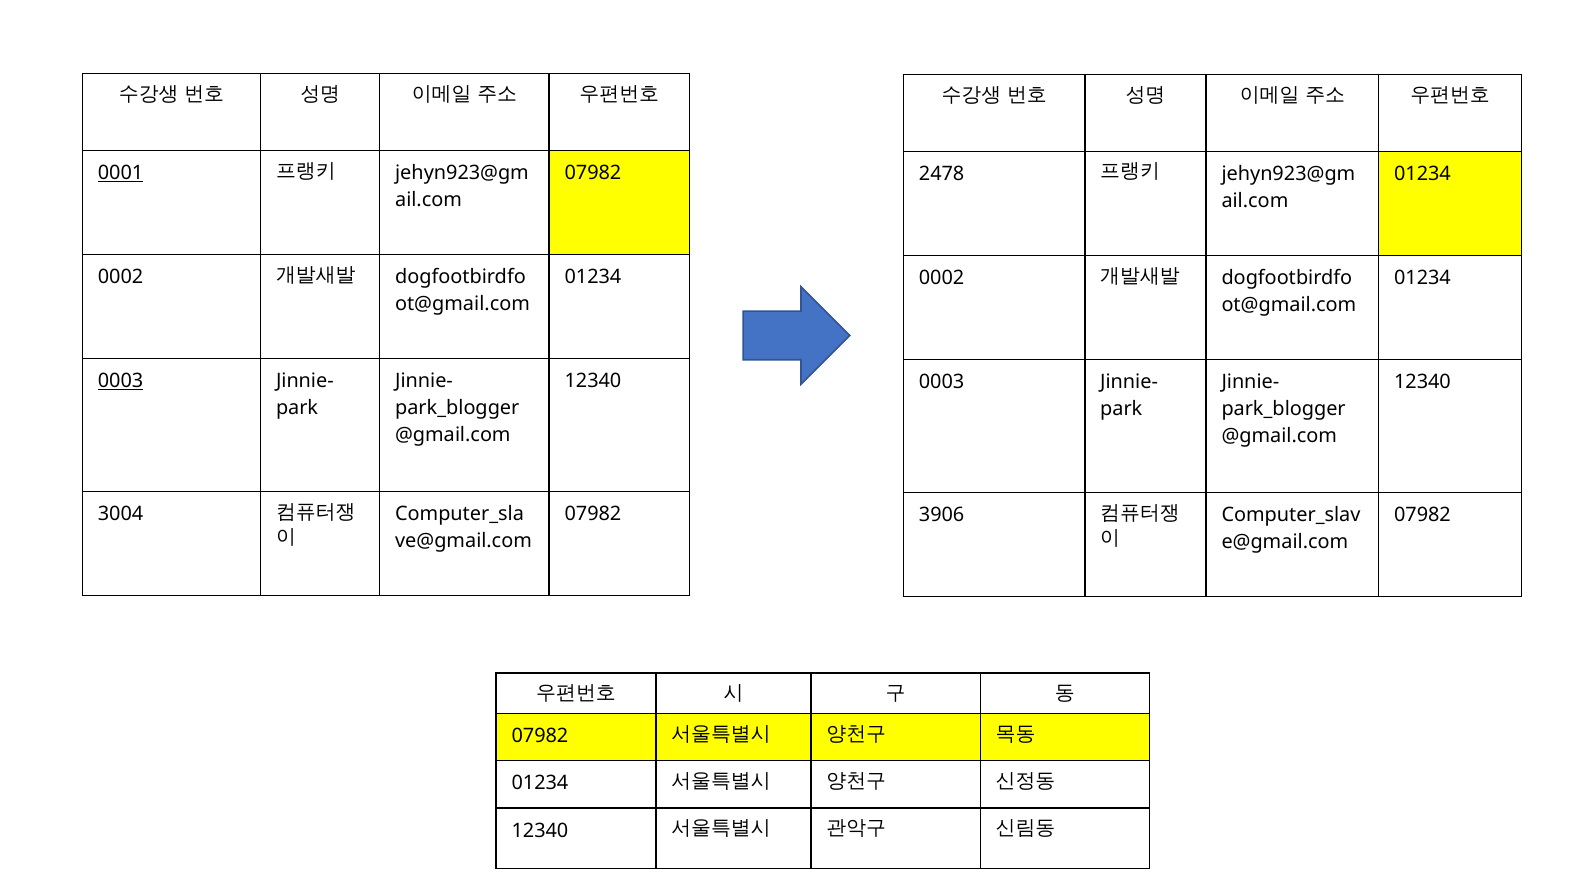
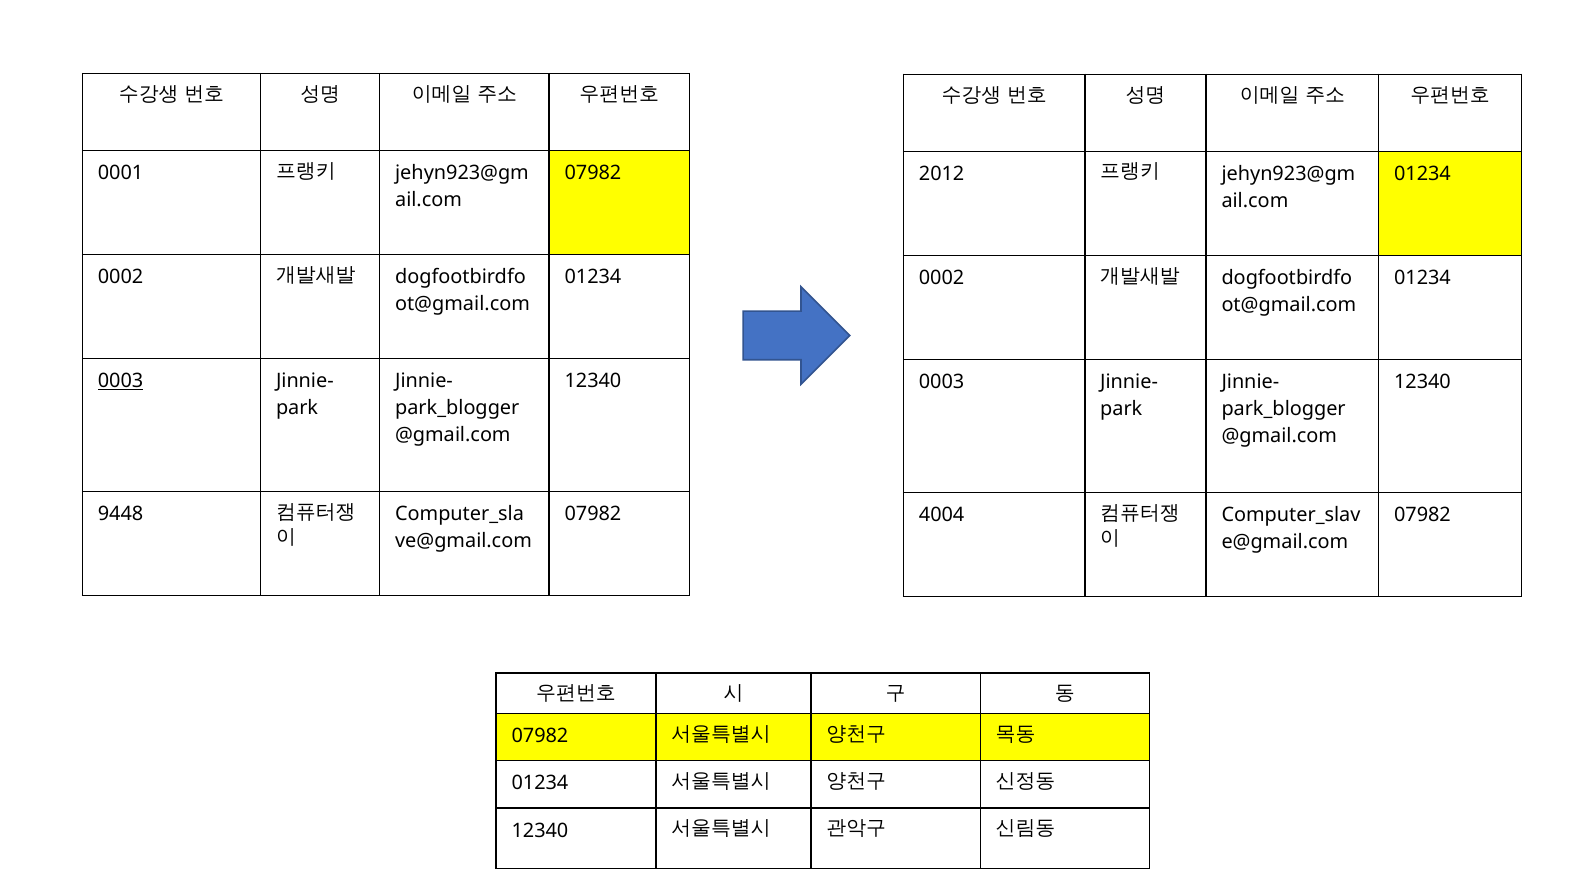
0001 underline: present -> none (121, 173)
2478: 2478 -> 2012 (942, 174)
3004: 3004 -> 9448 (121, 514)
3906: 3906 -> 4004 (942, 515)
